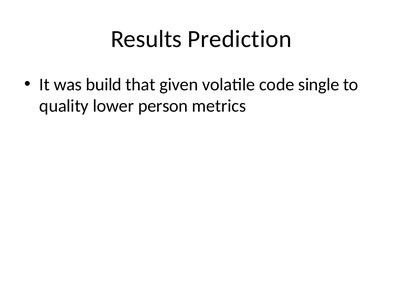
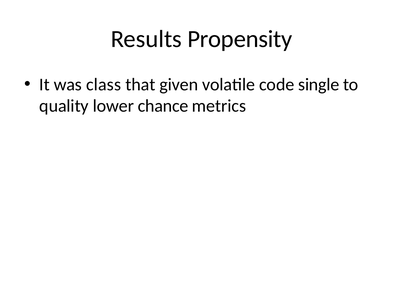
Prediction: Prediction -> Propensity (240, 39)
build: build -> class (104, 85)
person: person -> chance (163, 106)
